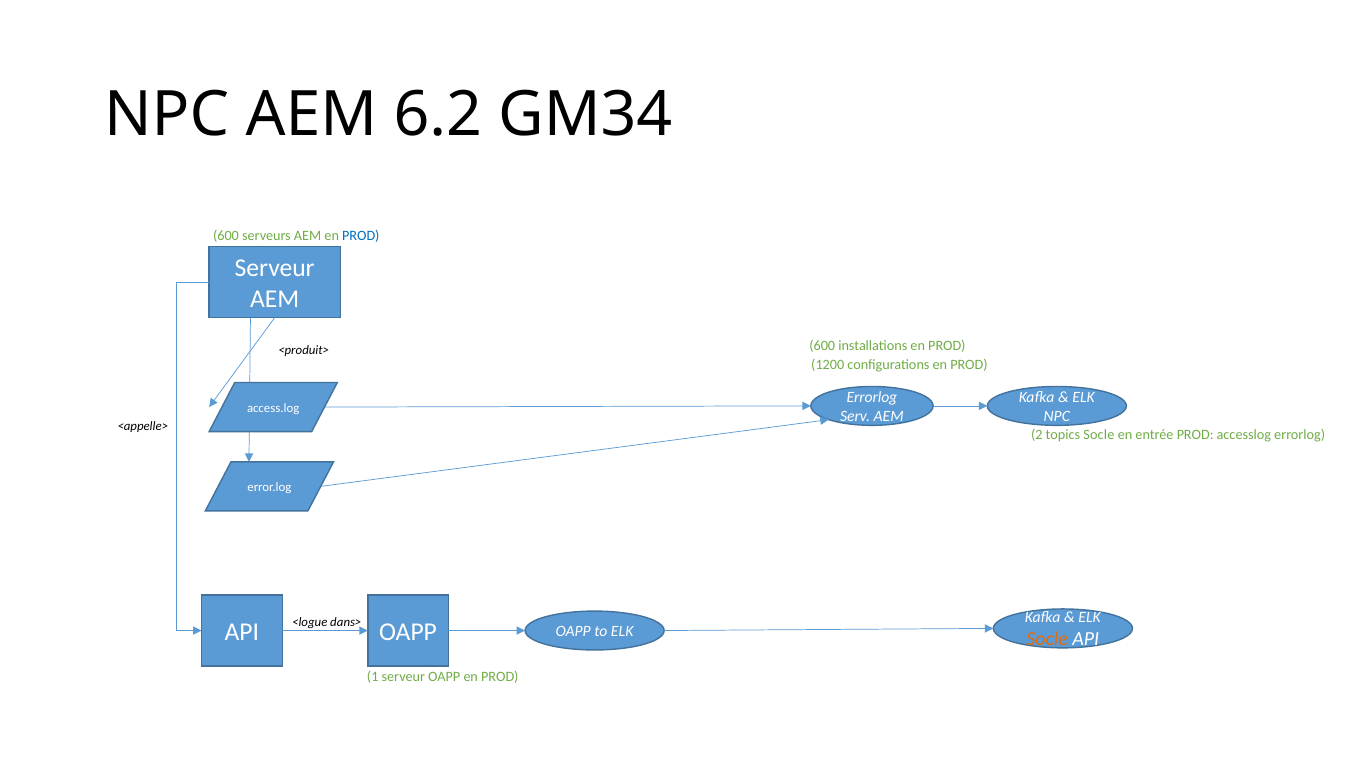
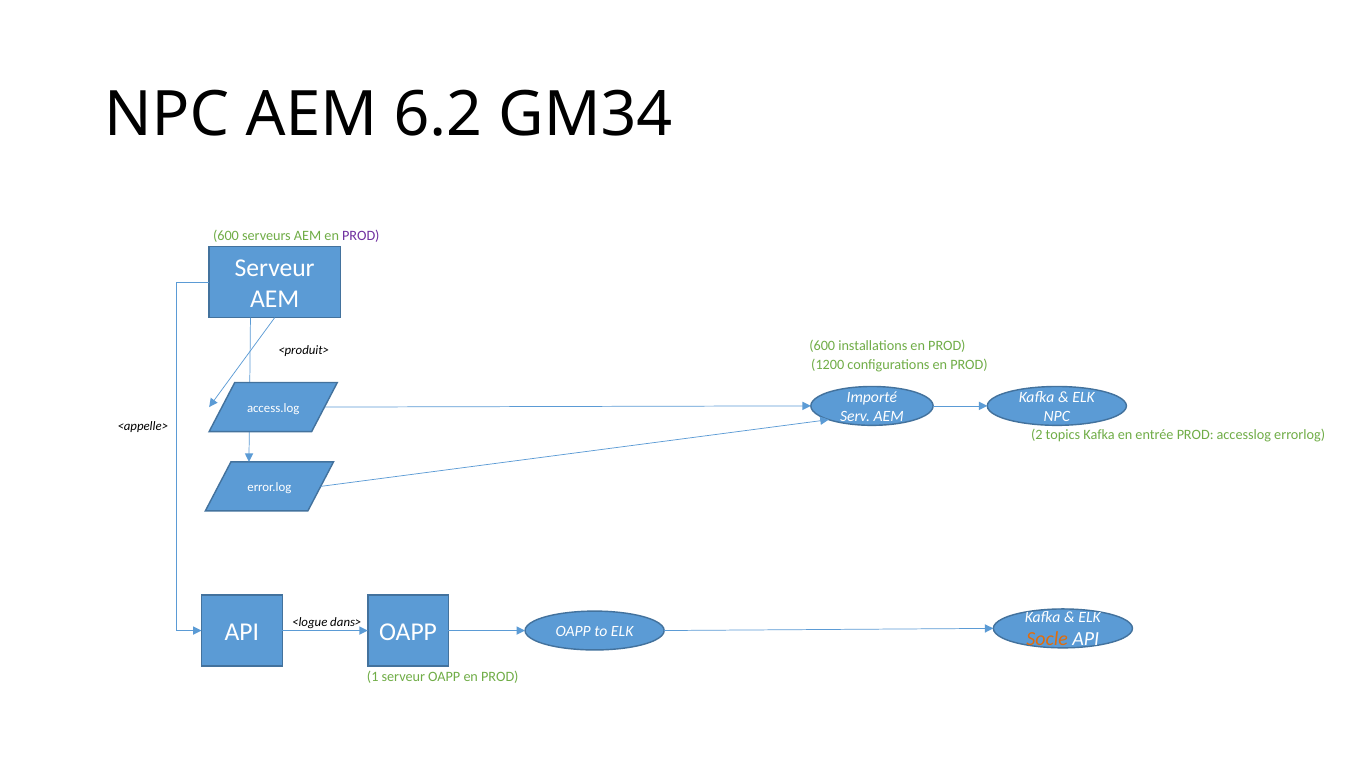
PROD colour: blue -> purple (361, 236)
Errorlog: Errorlog -> Importé (872, 398)
topics Socle: Socle -> Kafka (1099, 435)
